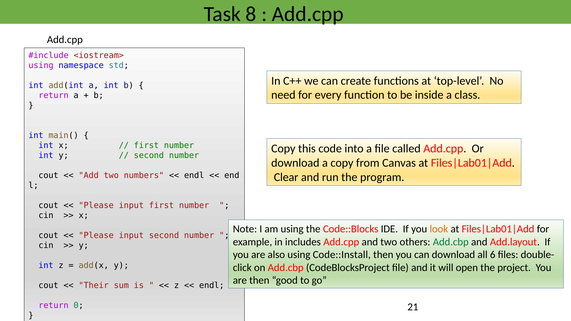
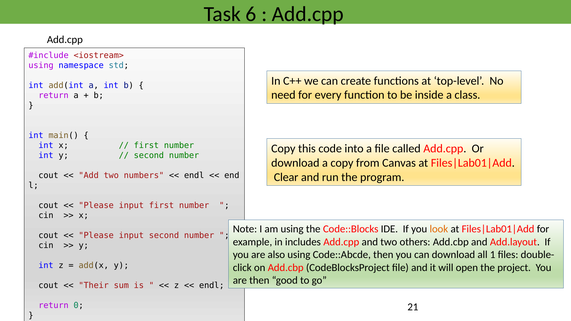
8: 8 -> 6 (251, 14)
Add.cbp colour: green -> black (451, 242)
Code::Install: Code::Install -> Code::Abcde (342, 255)
6: 6 -> 1 (493, 255)
